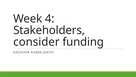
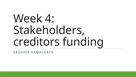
consider: consider -> creditors (37, 42)
